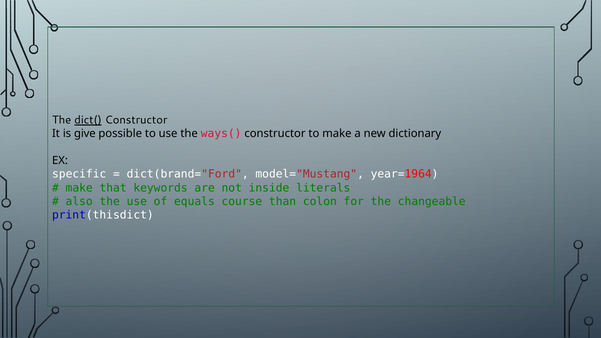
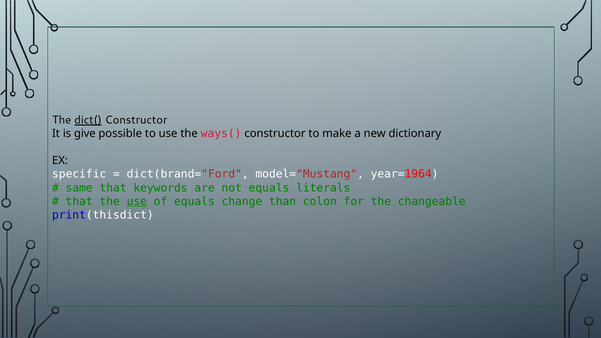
make: make -> same (79, 188)
not inside: inside -> equals (269, 188)
also: also -> that (79, 201)
use underline: none -> present (137, 201)
course: course -> change (242, 201)
